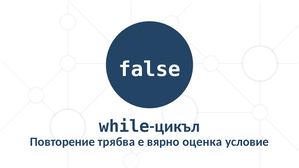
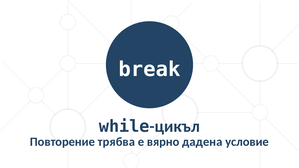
false: false -> break (149, 69)
оценка: оценка -> дадена (202, 142)
